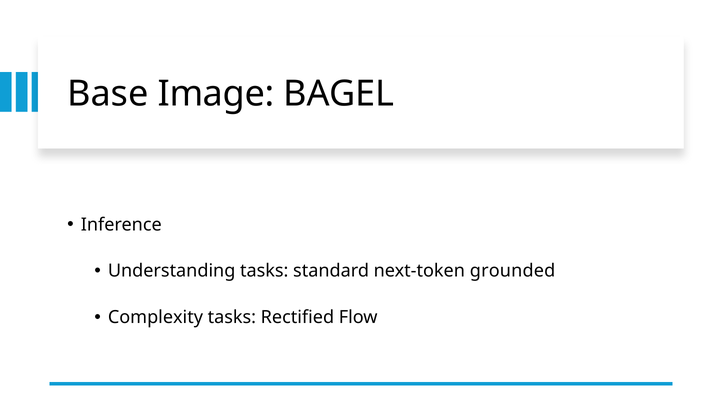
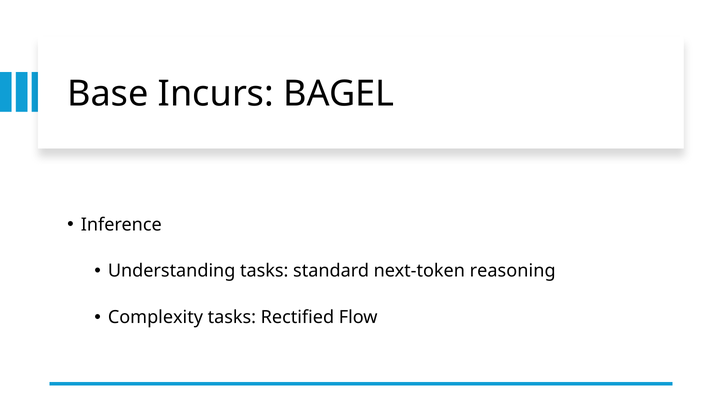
Image: Image -> Incurs (216, 94)
grounded: grounded -> reasoning (513, 271)
